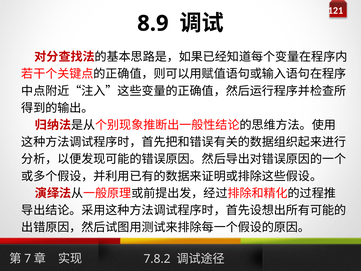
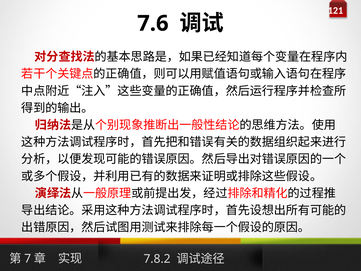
8.9: 8.9 -> 7.6 (153, 23)
